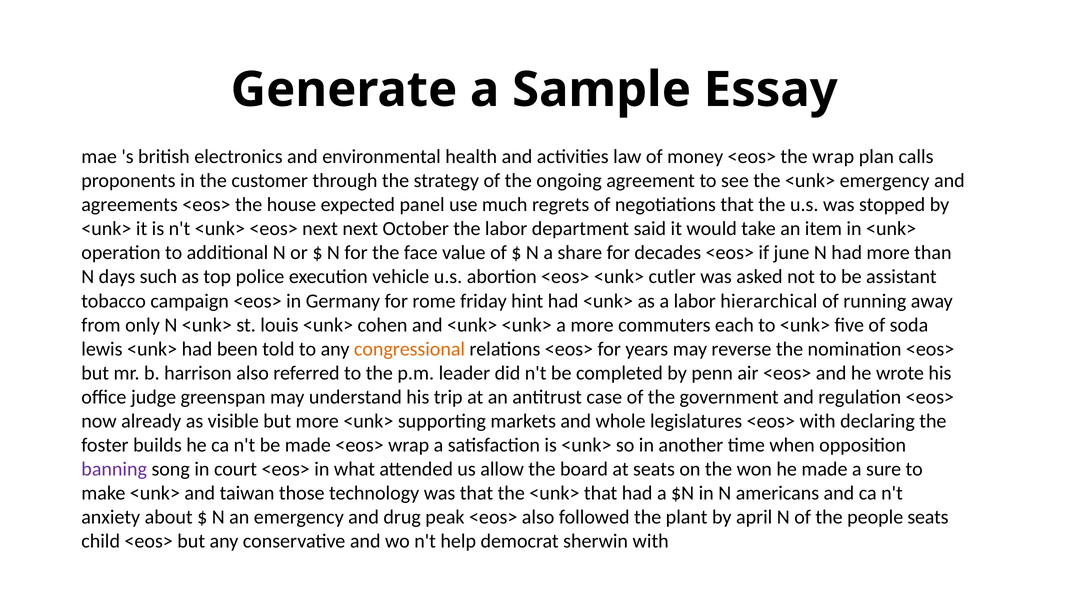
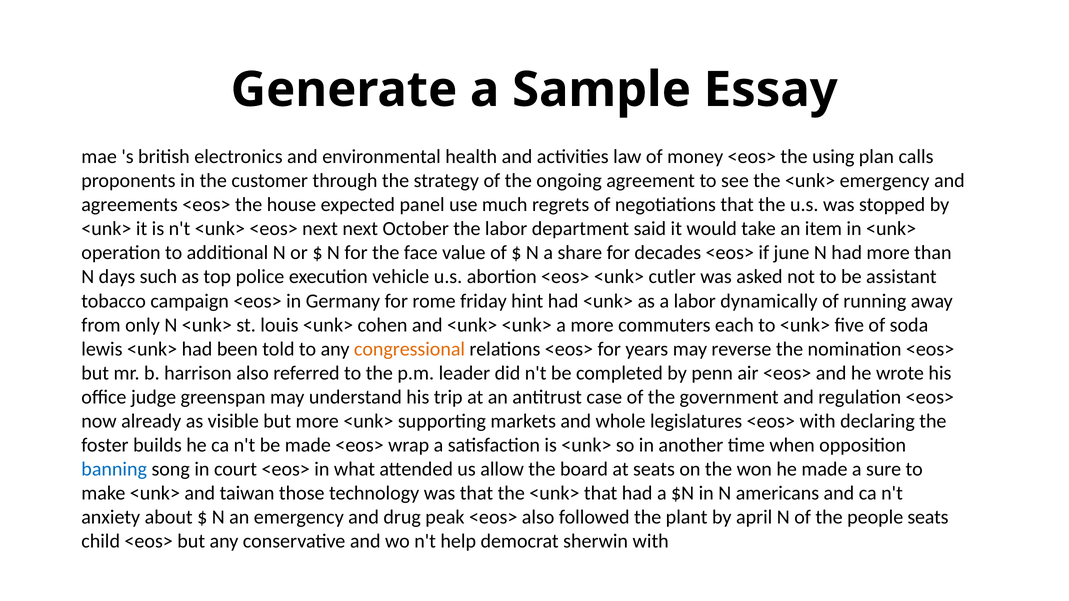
the wrap: wrap -> using (833, 157)
hierarchical: hierarchical -> dynamically (769, 301)
banning colour: purple -> blue (114, 469)
